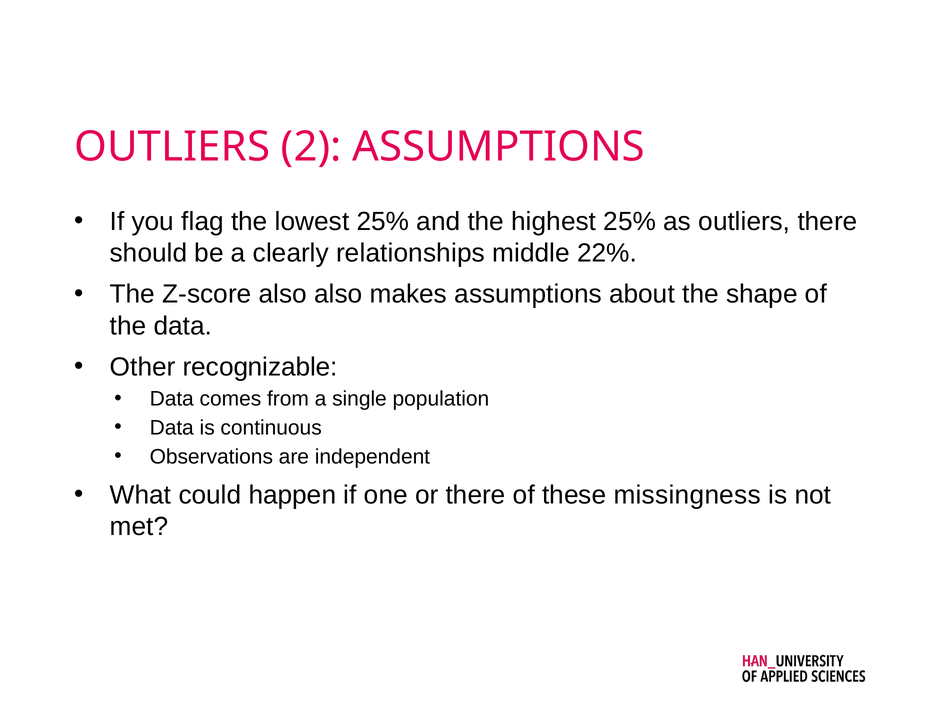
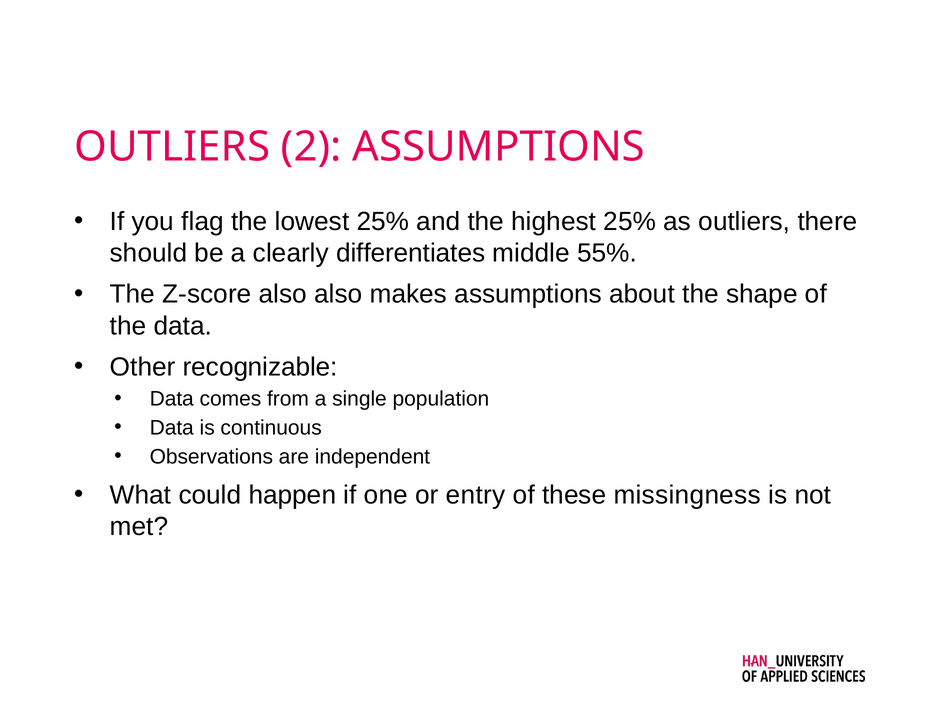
relationships: relationships -> differentiates (411, 253)
22%: 22% -> 55% (607, 253)
or there: there -> entry (475, 495)
